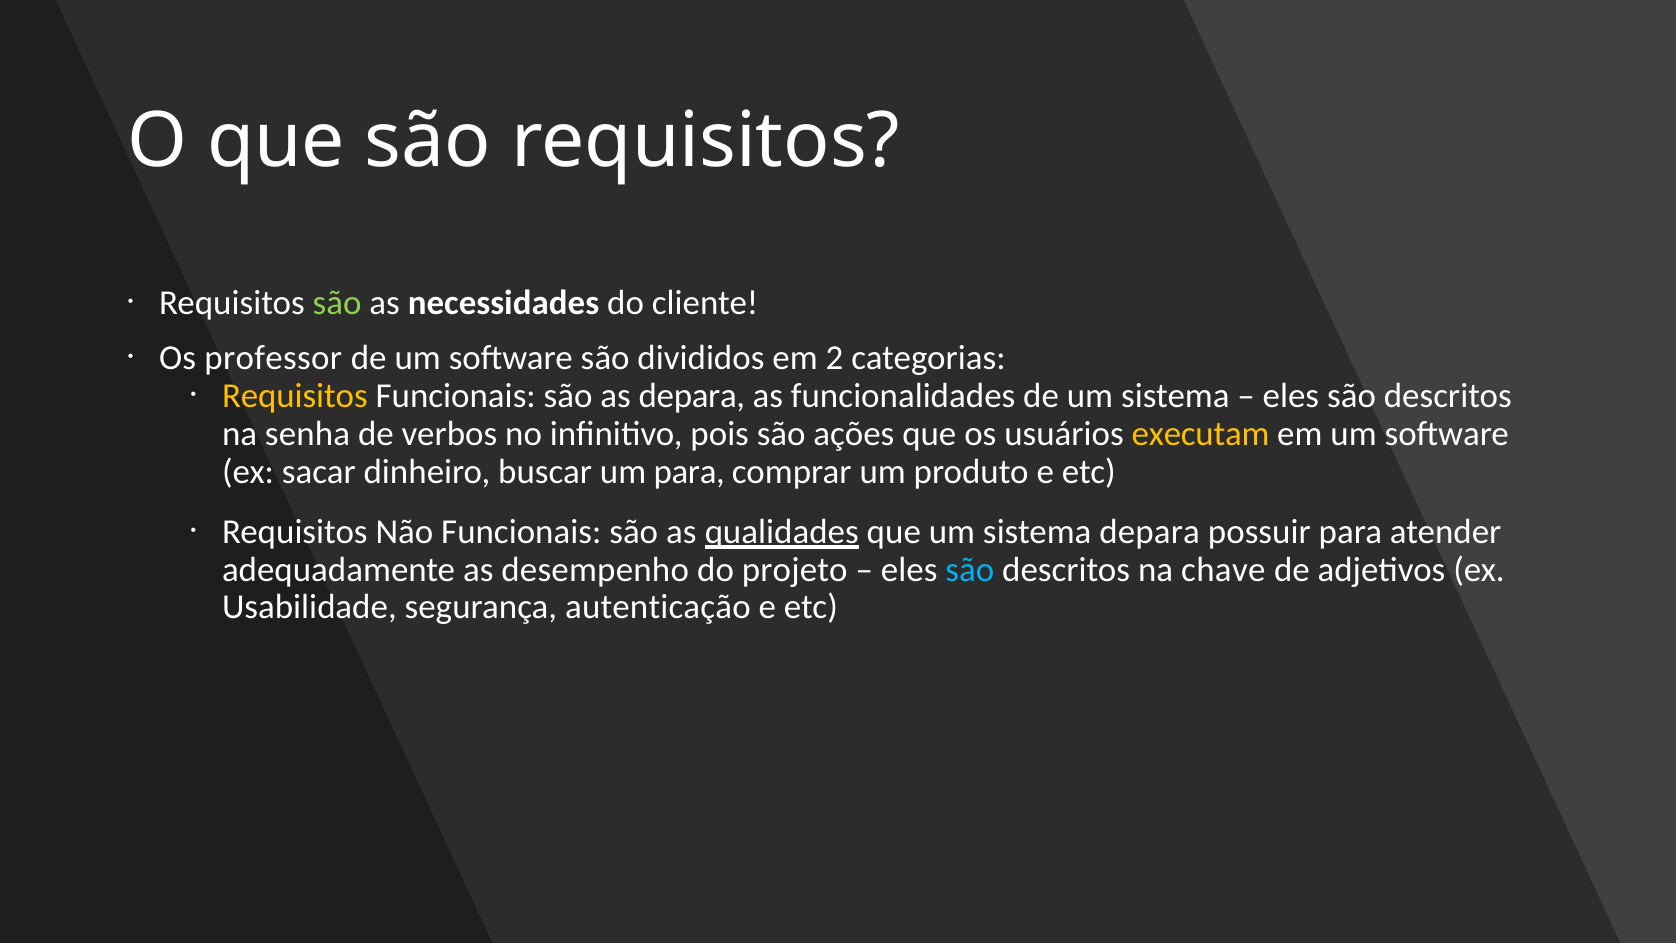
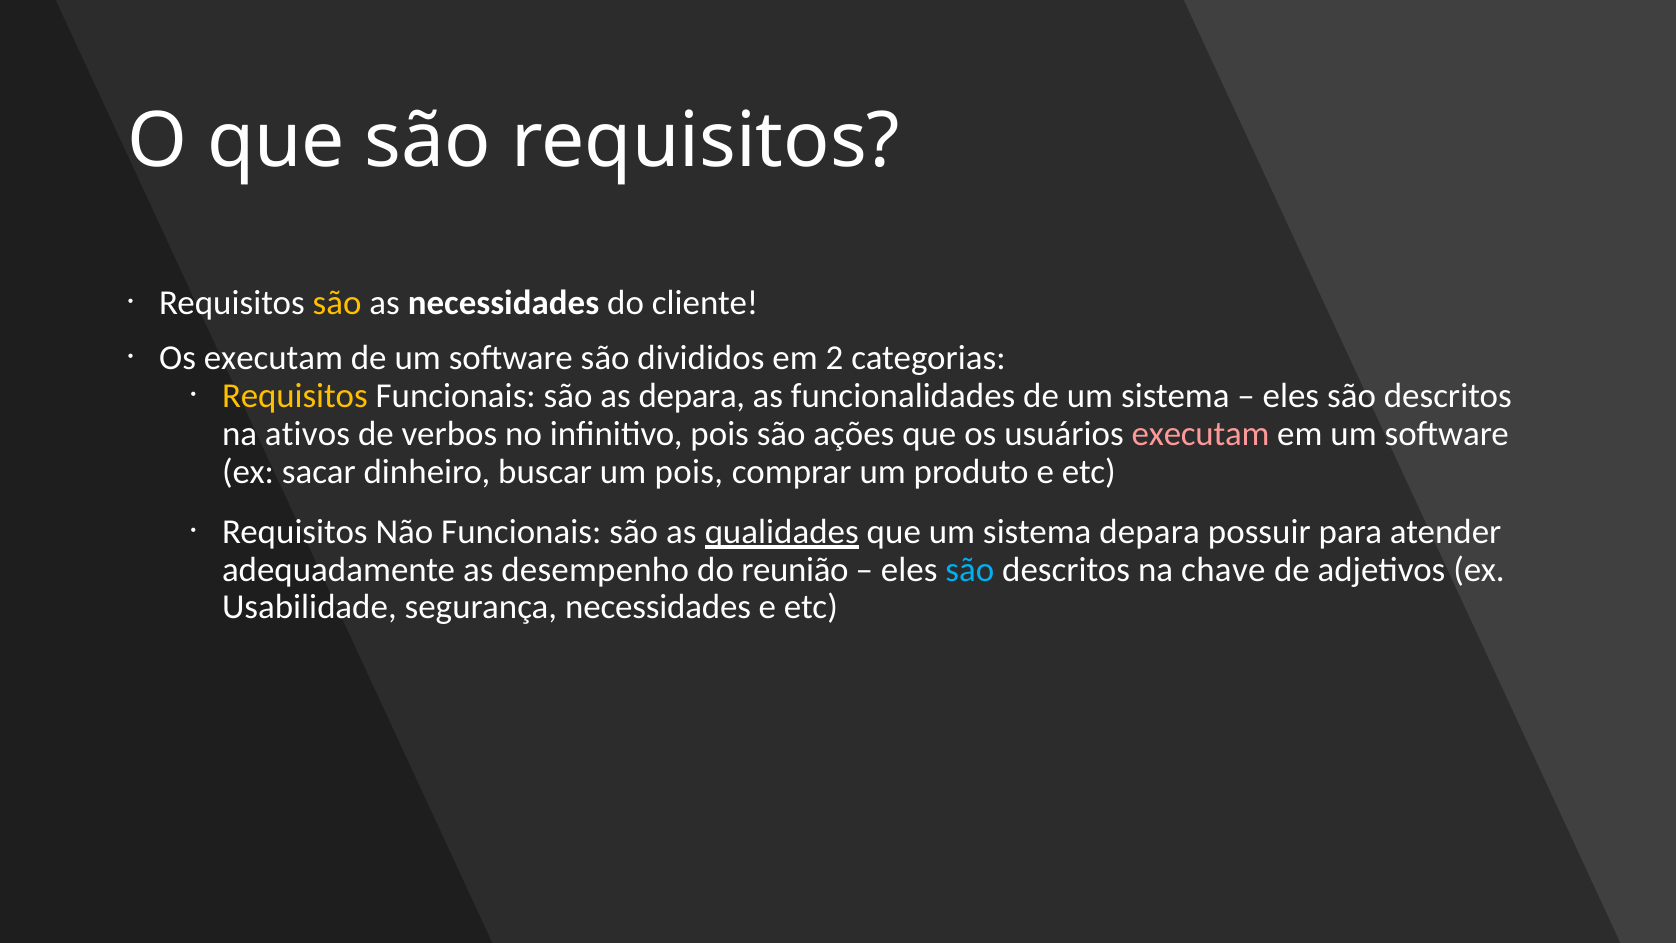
são colour: light green -> yellow (337, 303)
Os professor: professor -> executam (273, 358)
senha: senha -> ativos (307, 434)
executam colour: yellow -> pink (1201, 434)
um para: para -> pois (689, 472)
projeto: projeto -> reunião (795, 570)
segurança autenticação: autenticação -> necessidades (658, 607)
